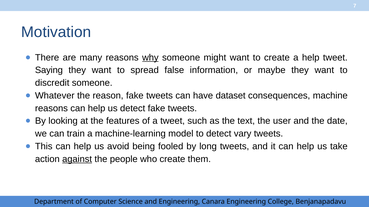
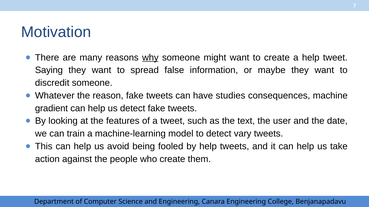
dataset: dataset -> studies (231, 96)
reasons: reasons -> gradient (51, 109)
by long: long -> help (208, 147)
against underline: present -> none (77, 159)
